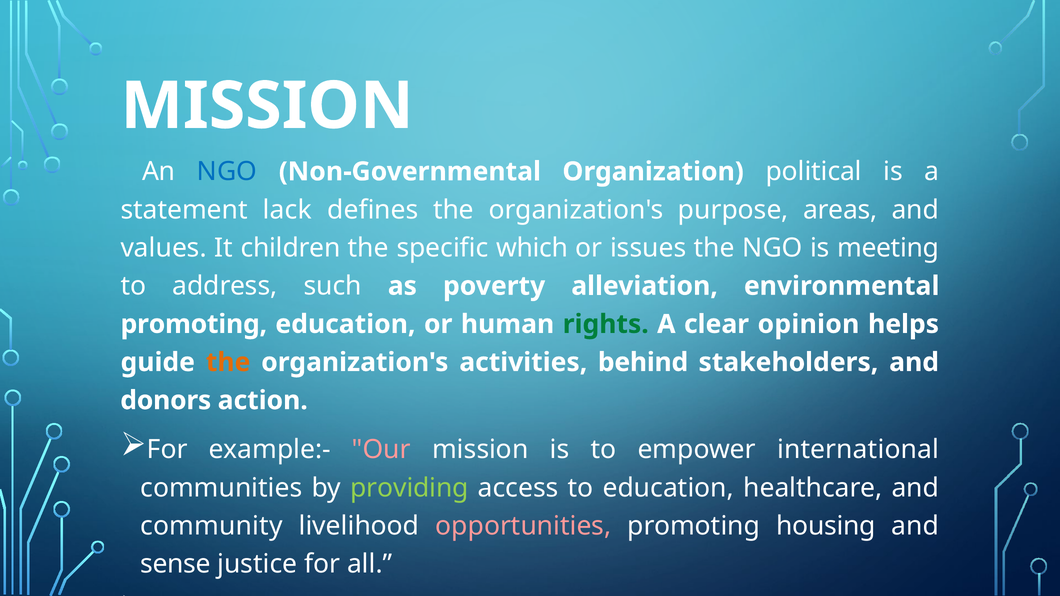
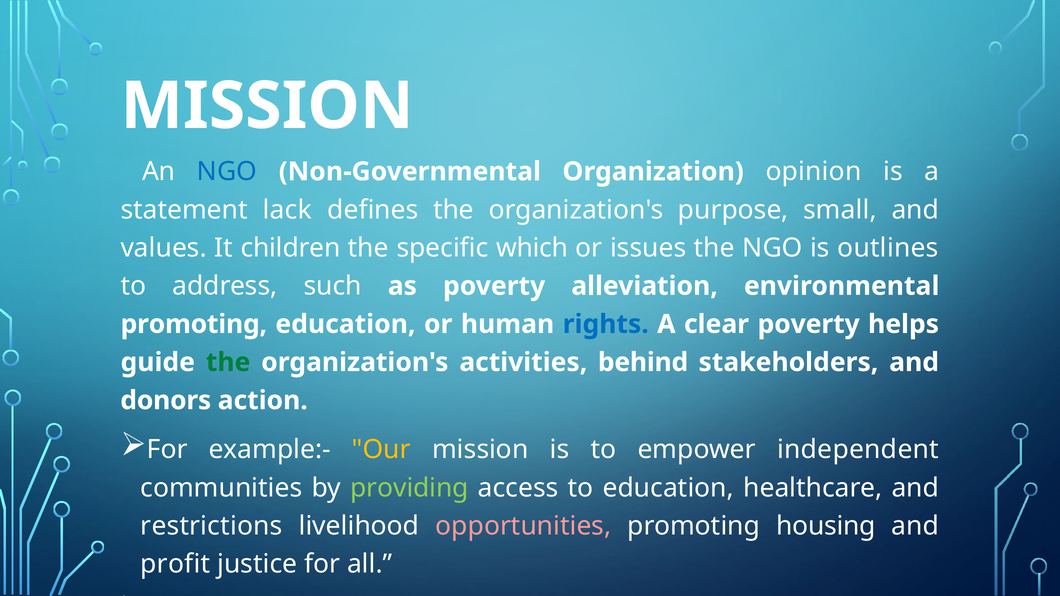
political: political -> opinion (814, 172)
areas: areas -> small (840, 210)
meeting: meeting -> outlines (888, 248)
rights colour: green -> blue (606, 324)
clear opinion: opinion -> poverty (809, 324)
the colour: orange -> green (228, 362)
Our colour: pink -> yellow (381, 450)
international: international -> independent (858, 450)
community: community -> restrictions (211, 526)
sense: sense -> profit (175, 564)
